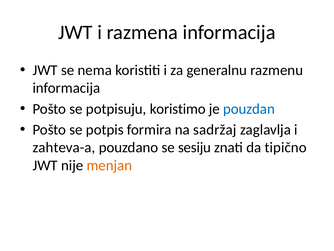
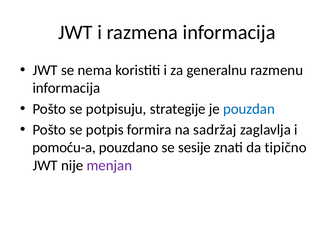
koristimo: koristimo -> strategije (178, 109)
zahteva-a: zahteva-a -> pomoću-a (64, 147)
sesiju: sesiju -> sesije (195, 147)
menjan colour: orange -> purple (109, 165)
